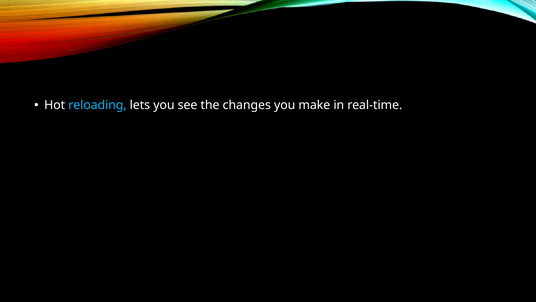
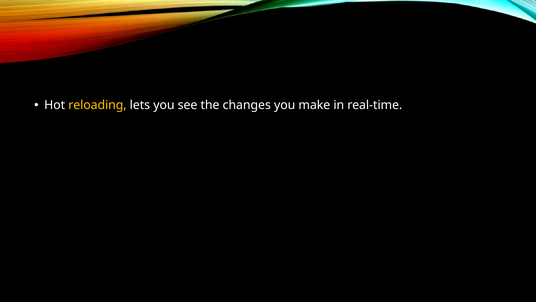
reloading colour: light blue -> yellow (97, 105)
